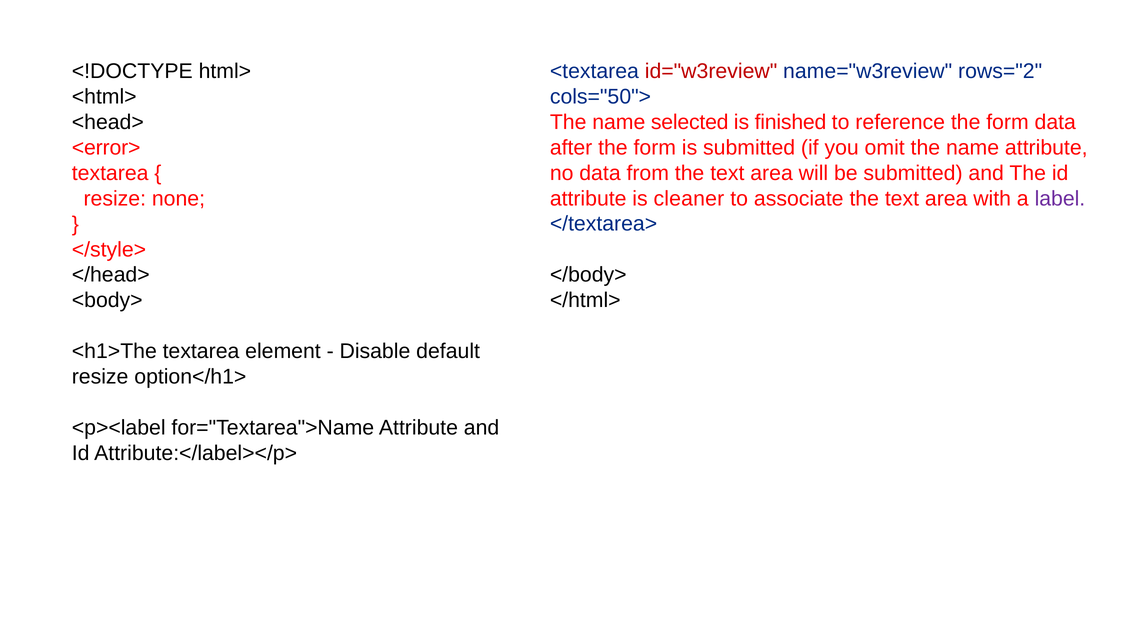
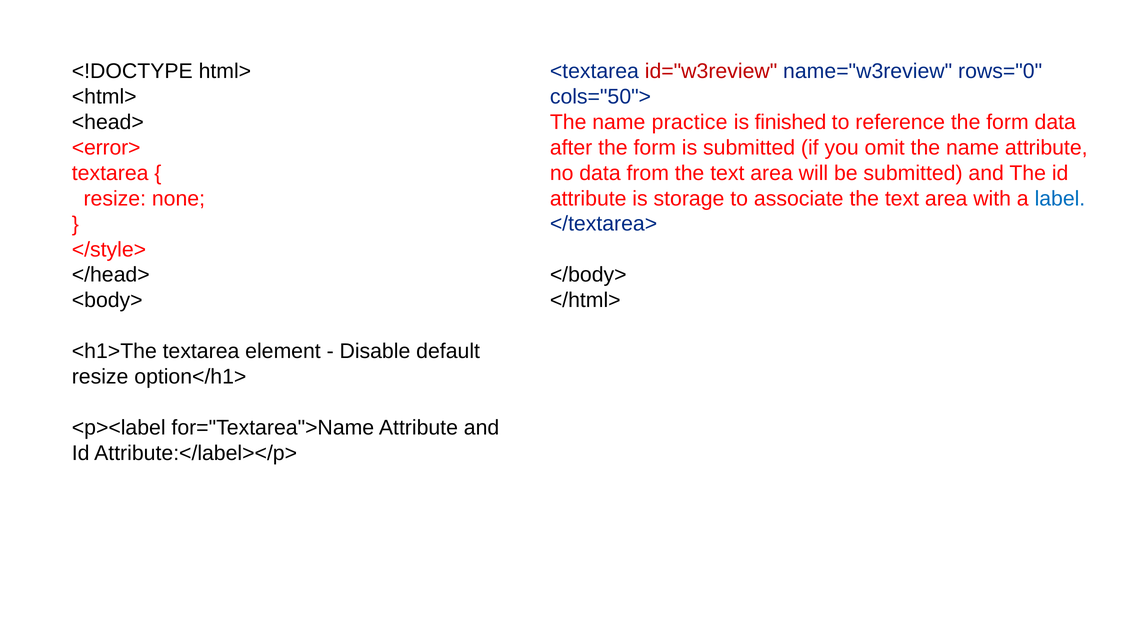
rows="2: rows="2 -> rows="0 (1000, 71)
selected: selected -> practice (690, 122)
cleaner: cleaner -> storage (689, 199)
label colour: purple -> blue (1060, 199)
